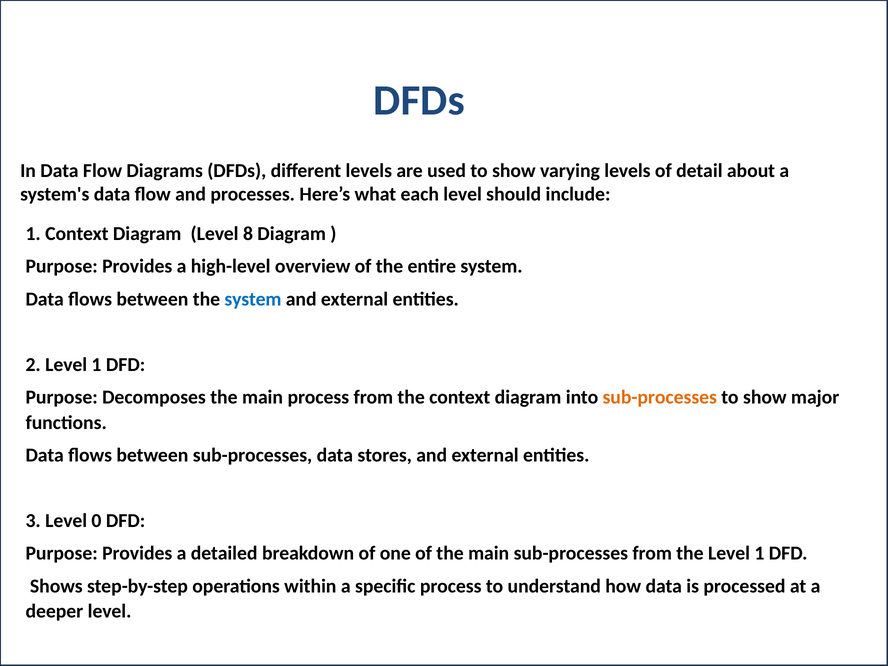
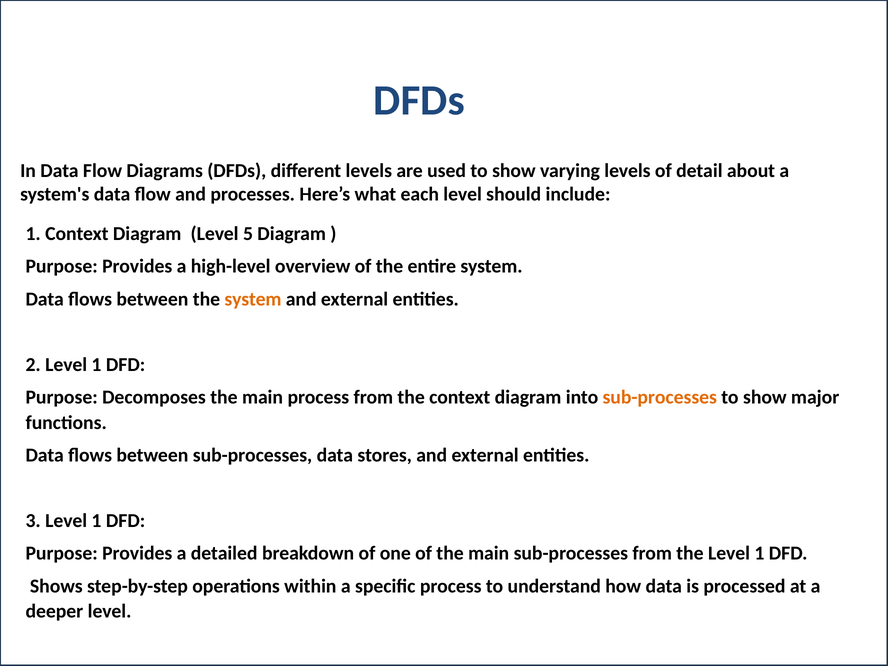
8: 8 -> 5 (248, 234)
system colour: blue -> orange (253, 299)
3 Level 0: 0 -> 1 (96, 521)
